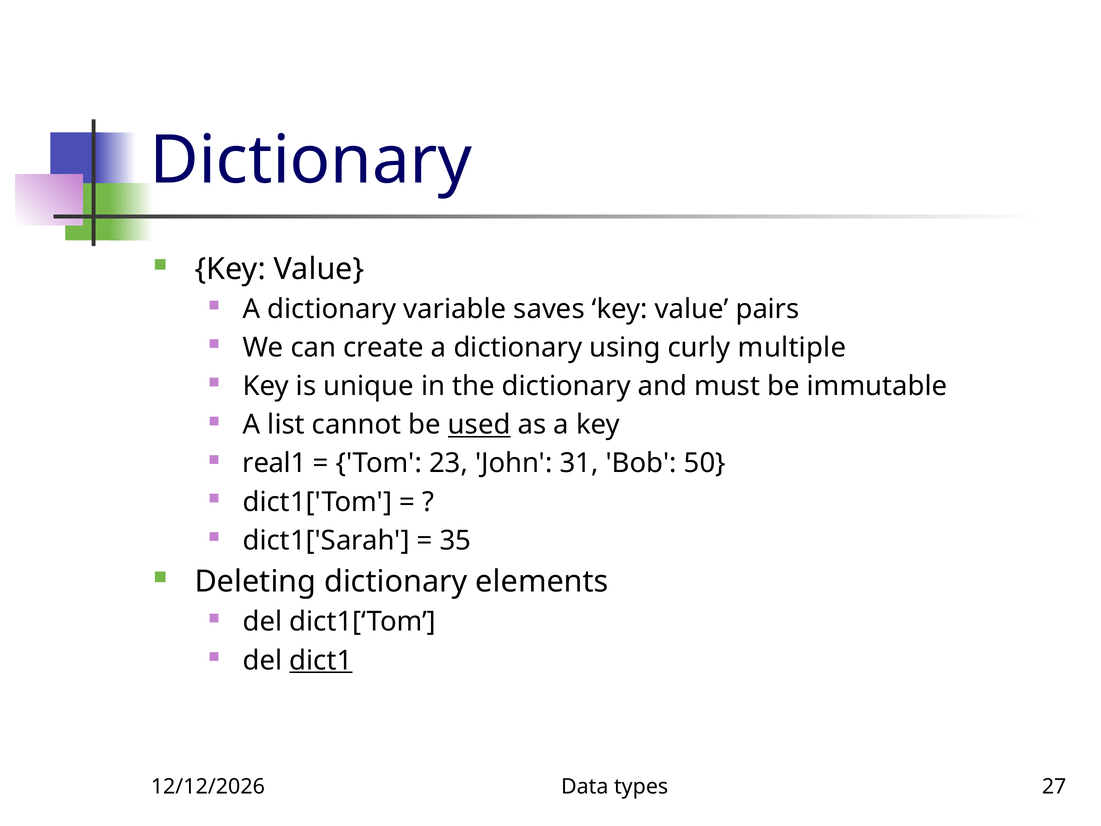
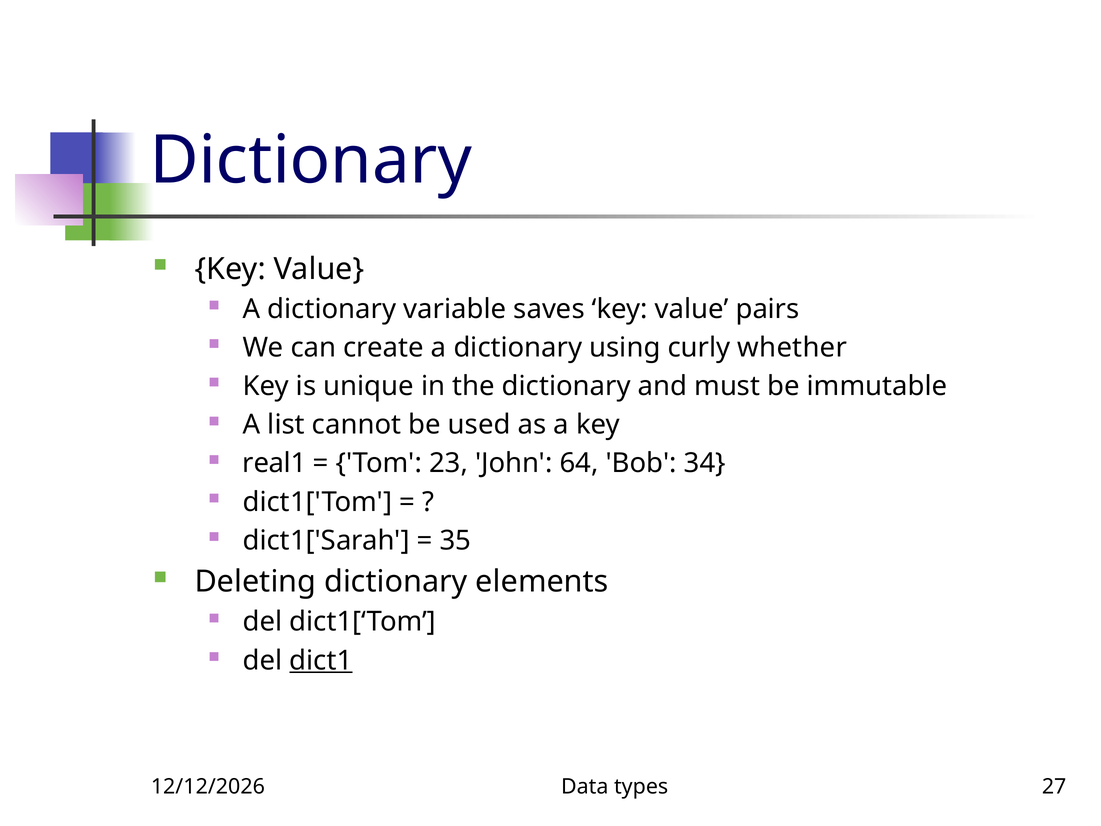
multiple: multiple -> whether (792, 348)
used underline: present -> none (479, 425)
31: 31 -> 64 (579, 463)
50: 50 -> 34 (705, 463)
